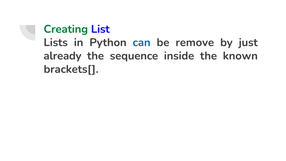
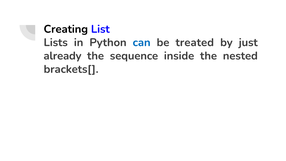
Creating colour: green -> black (66, 29)
remove: remove -> treated (195, 42)
known: known -> nested (240, 56)
